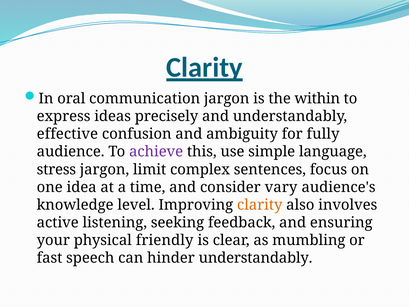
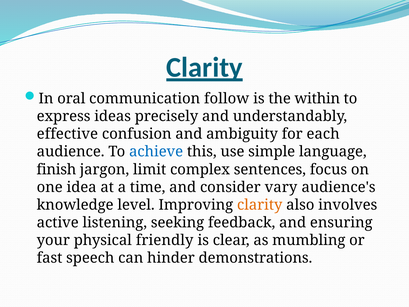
communication jargon: jargon -> follow (227, 98)
fully: fully -> each (323, 134)
achieve colour: purple -> blue (156, 152)
stress: stress -> finish (56, 169)
hinder understandably: understandably -> demonstrations (255, 258)
